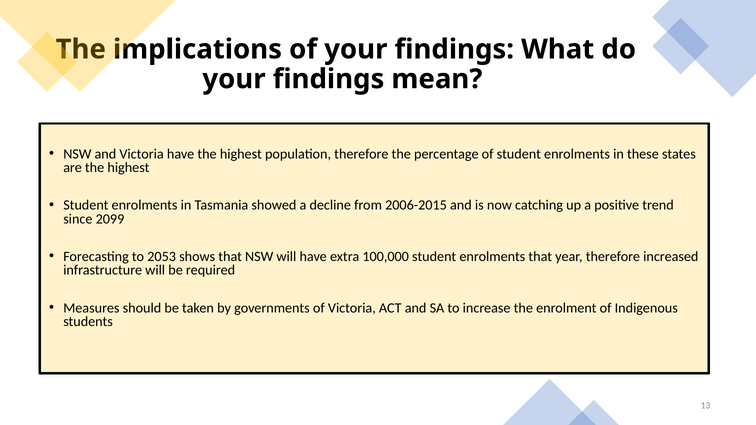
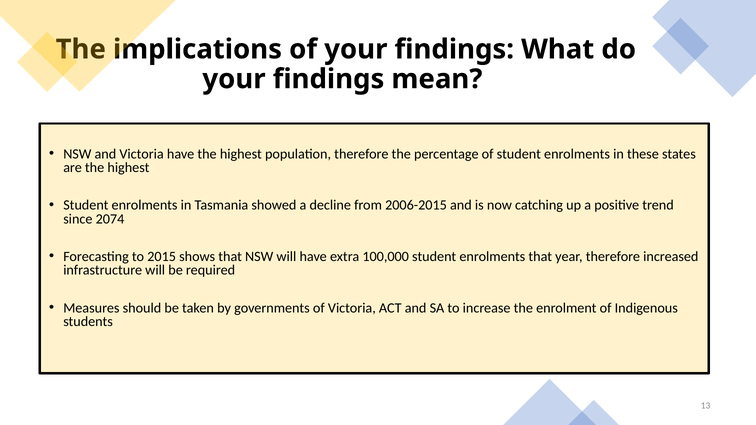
2099: 2099 -> 2074 (110, 219)
2053: 2053 -> 2015 (162, 257)
